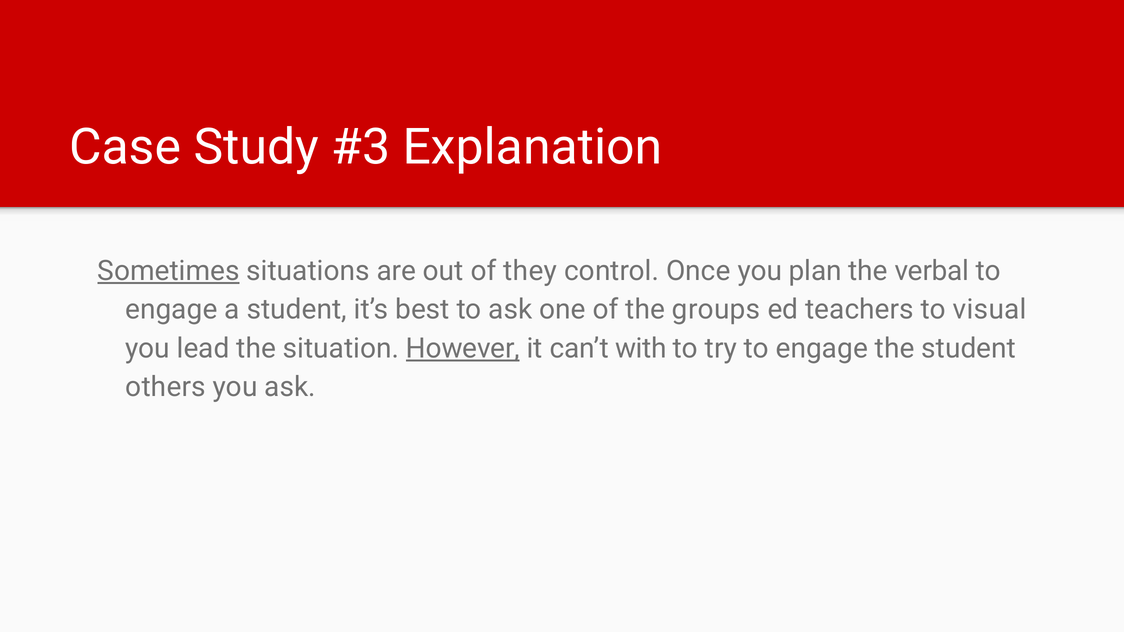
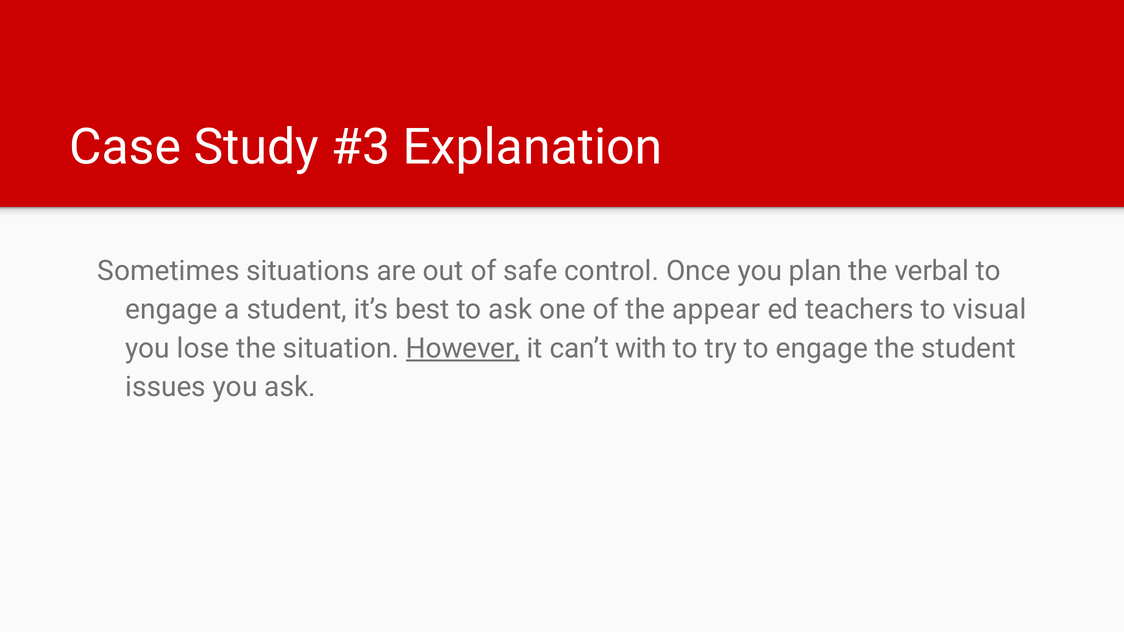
Sometimes underline: present -> none (168, 271)
they: they -> safe (530, 271)
groups: groups -> appear (716, 310)
lead: lead -> lose (203, 349)
others: others -> issues (166, 387)
